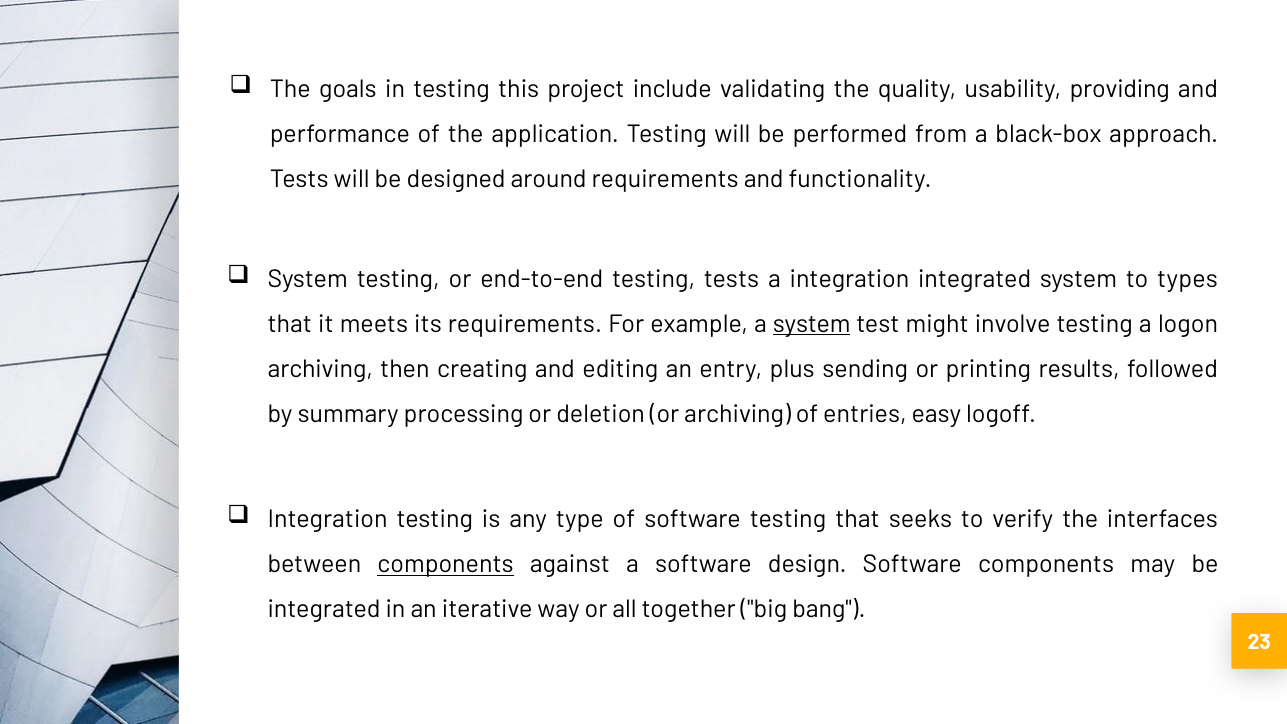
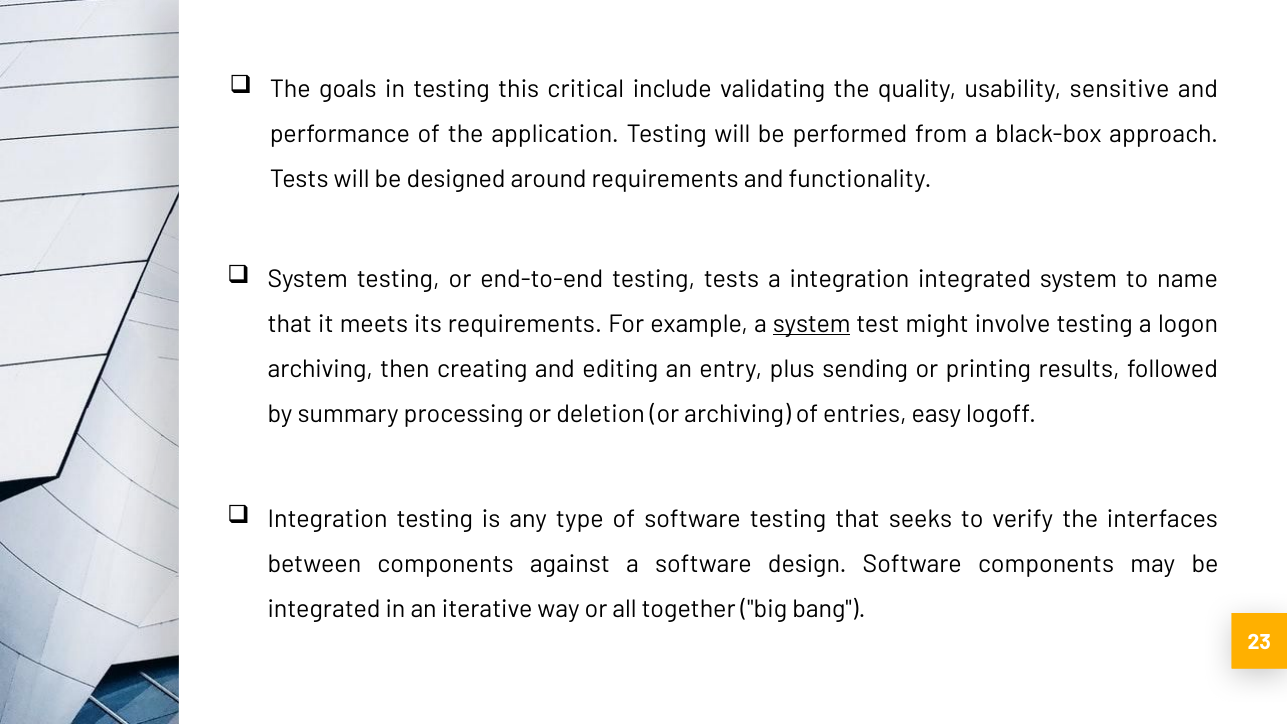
project: project -> critical (586, 89)
providing: providing -> sensitive (1119, 89)
types: types -> name (1188, 279)
components underline: present -> none (446, 565)
